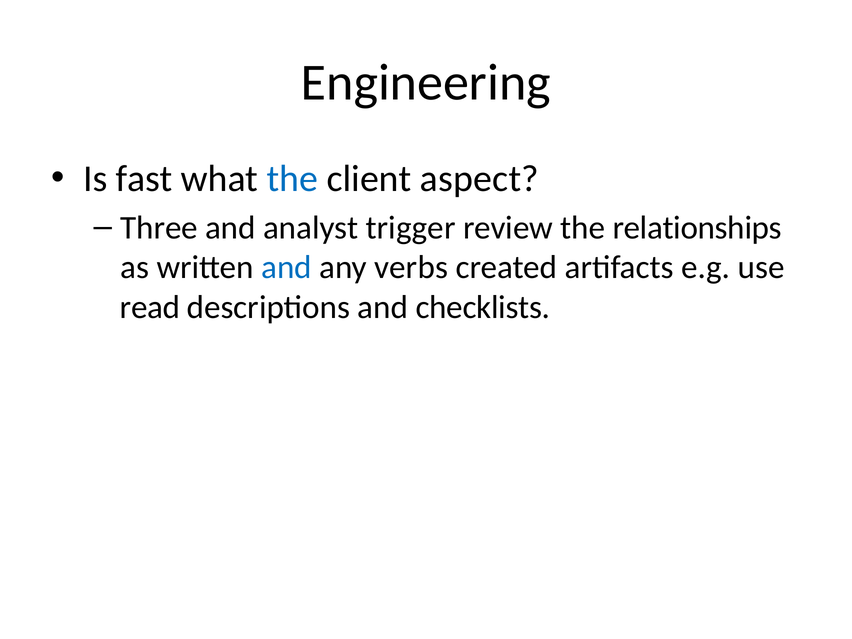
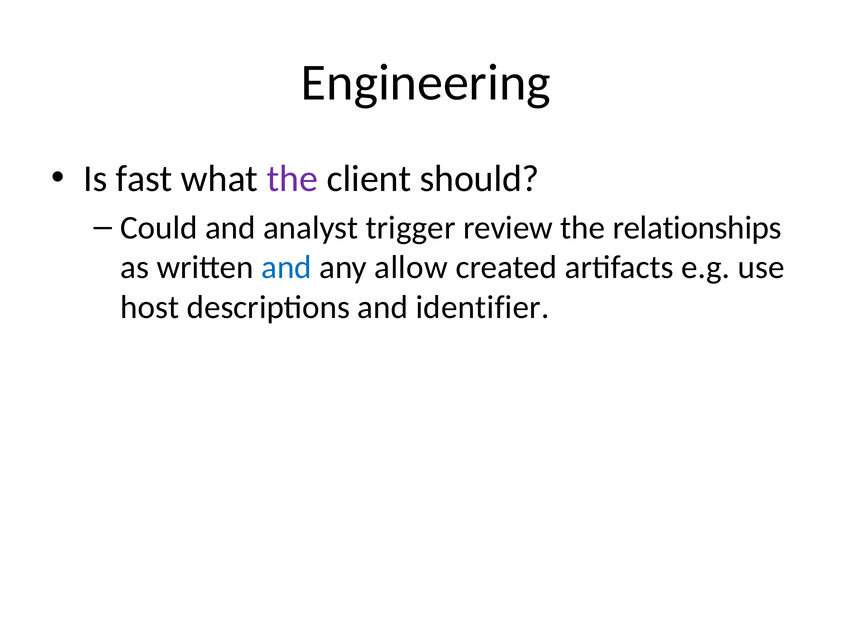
the colour: blue -> purple (292, 179)
aspect: aspect -> should (480, 179)
Three: Three -> Could (159, 228)
verbs: verbs -> allow (411, 267)
read: read -> host (150, 307)
checklists: checklists -> identifier (483, 307)
